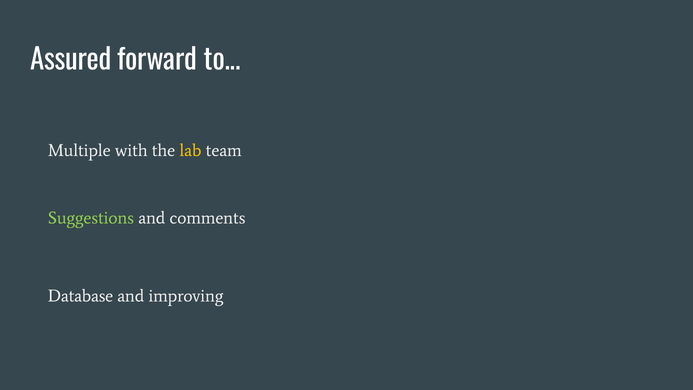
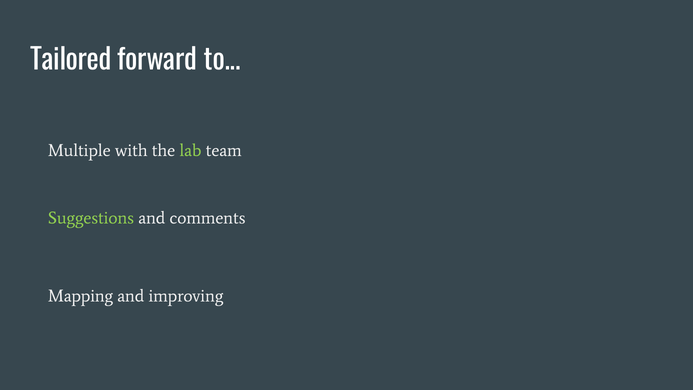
Assured: Assured -> Tailored (71, 60)
lab colour: yellow -> light green (190, 151)
Database: Database -> Mapping (80, 296)
